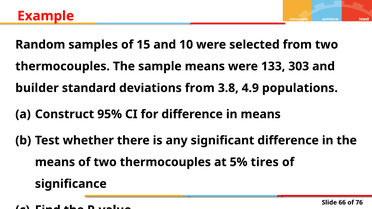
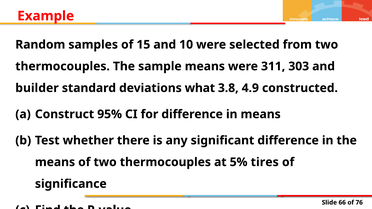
133: 133 -> 311 (273, 66)
deviations from: from -> what (200, 88)
populations: populations -> constructed (300, 88)
